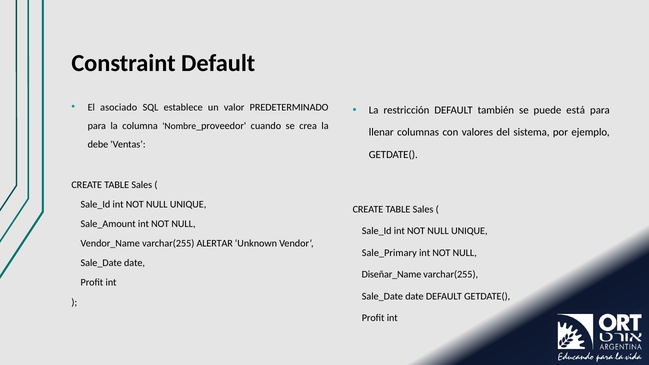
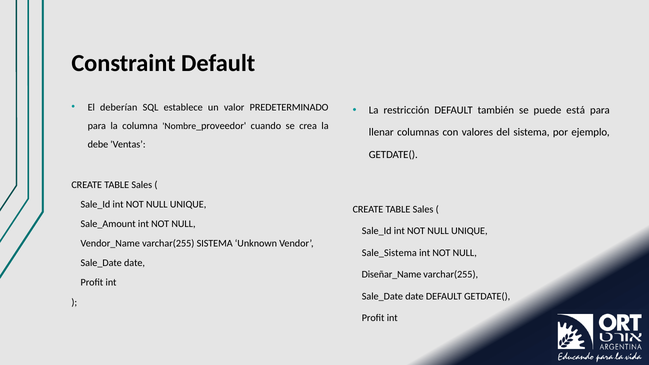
asociado: asociado -> deberían (119, 107)
varchar(255 ALERTAR: ALERTAR -> SISTEMA (215, 244)
Sale_Primary: Sale_Primary -> Sale_Sistema (389, 253)
